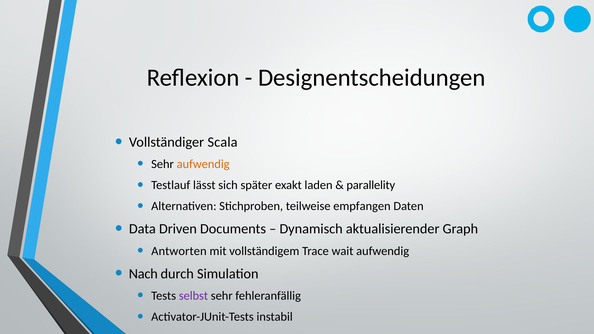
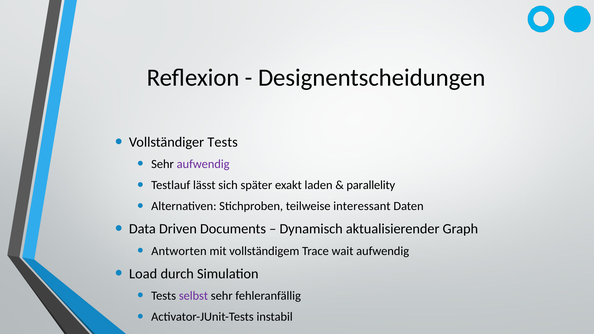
Vollständiger Scala: Scala -> Tests (223, 142)
aufwendig colour: orange -> purple (203, 164)
empfangen: empfangen -> interessant (362, 206)
Nach: Nach -> Load (143, 274)
